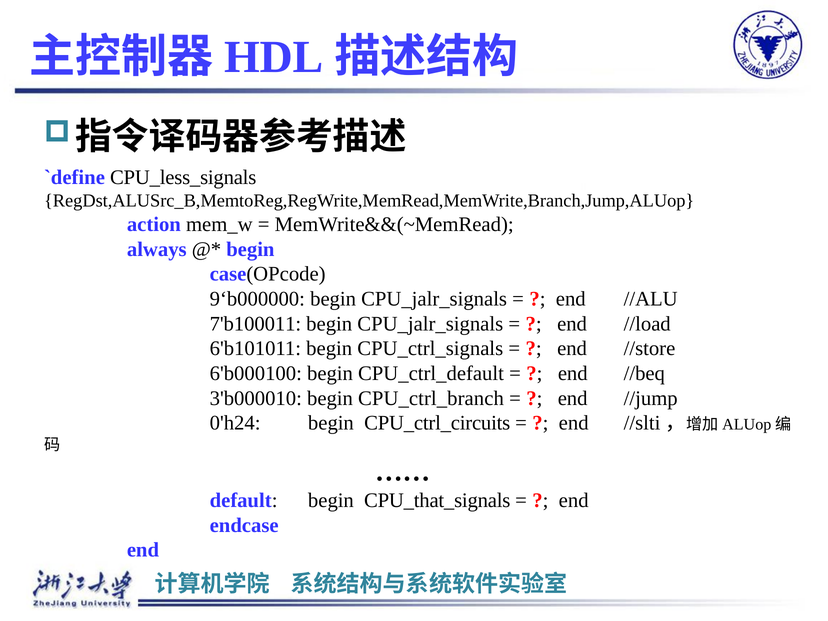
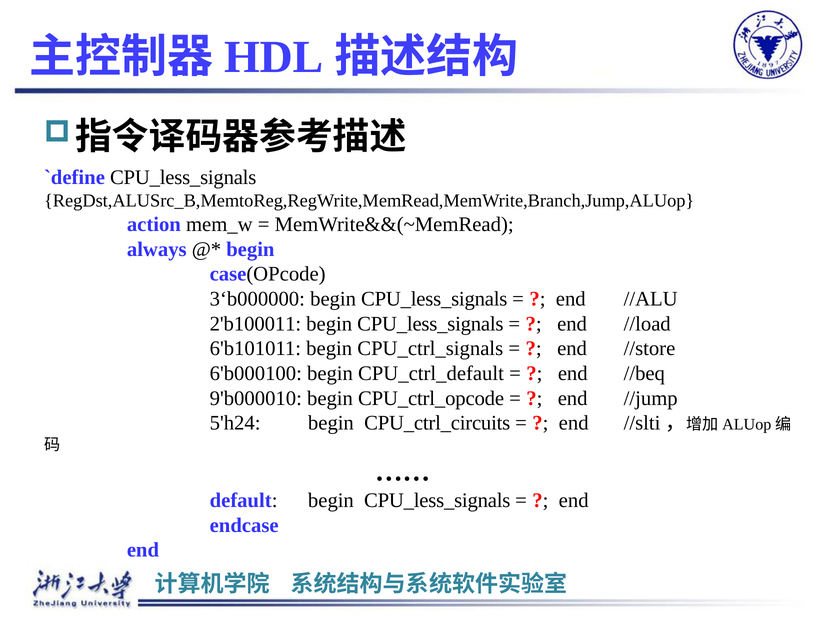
9‘b000000: 9‘b000000 -> 3‘b000000 (257, 299)
CPU_jalr_signals: CPU_jalr_signals -> CPU_less_signals (434, 299)
7'b100011: 7'b100011 -> 2'b100011 (255, 324)
CPU_jalr_signals: CPU_jalr_signals -> CPU_less_signals (430, 324)
3'b000010: 3'b000010 -> 9'b000010 (256, 398)
CPU_ctrl_branch: CPU_ctrl_branch -> CPU_ctrl_opcode (431, 398)
0'h24: 0'h24 -> 5'h24 (235, 423)
default begin CPU_that_signals: CPU_that_signals -> CPU_less_signals (437, 500)
